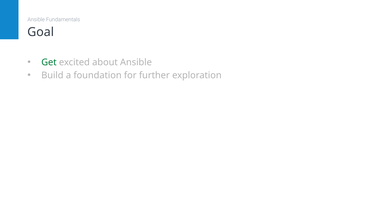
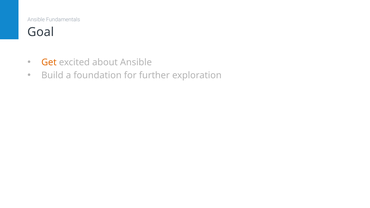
Get colour: green -> orange (49, 62)
